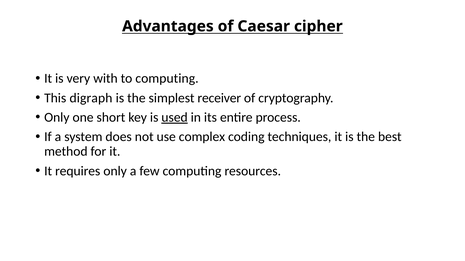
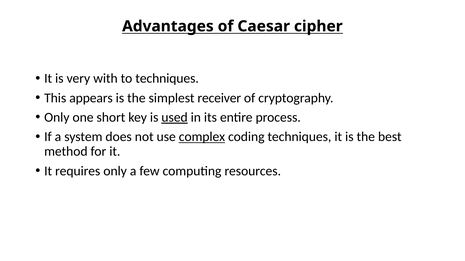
to computing: computing -> techniques (167, 79)
digraph: digraph -> appears (91, 98)
complex underline: none -> present (202, 137)
